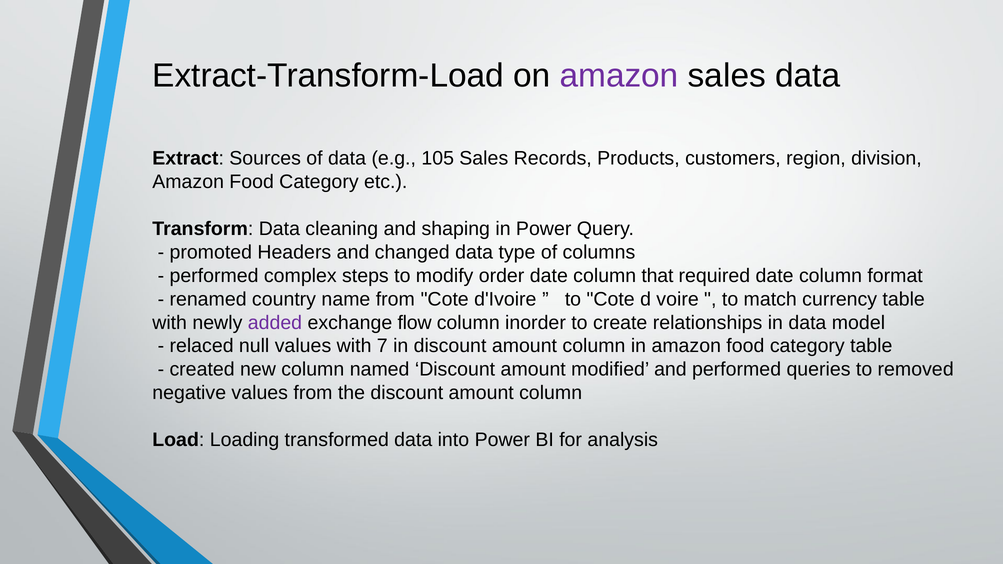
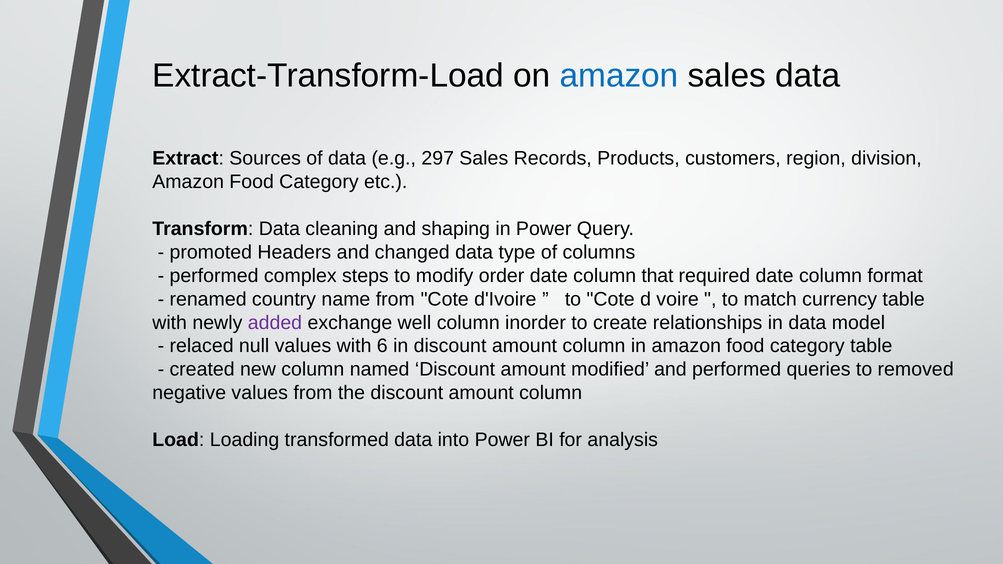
amazon colour: purple -> blue (619, 76)
105: 105 -> 297 (438, 159)
flow: flow -> well (414, 323)
7: 7 -> 6 (382, 346)
